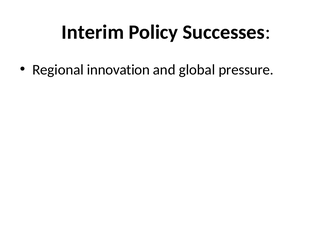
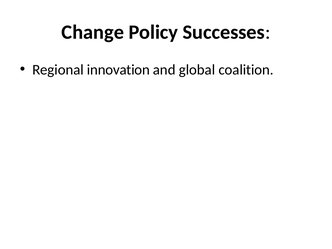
Interim: Interim -> Change (93, 32)
pressure: pressure -> coalition (246, 70)
